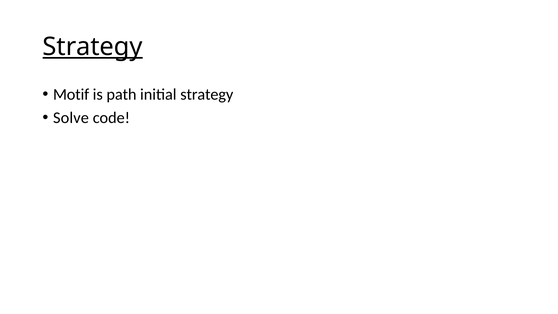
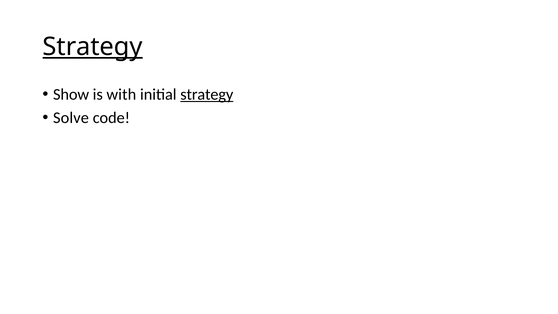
Motif: Motif -> Show (71, 94)
path: path -> with (121, 94)
strategy underline: none -> present (207, 94)
